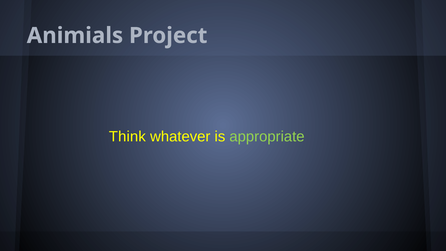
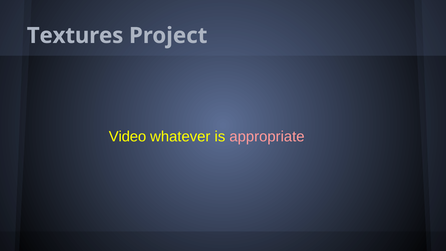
Animials: Animials -> Textures (75, 36)
Think: Think -> Video (128, 136)
appropriate colour: light green -> pink (267, 136)
